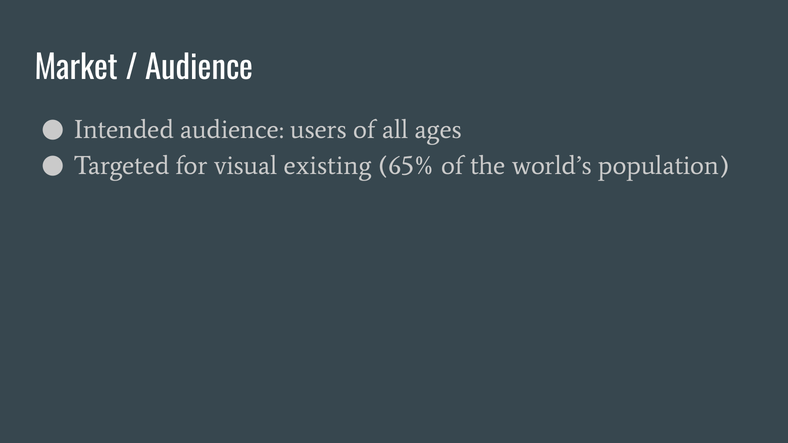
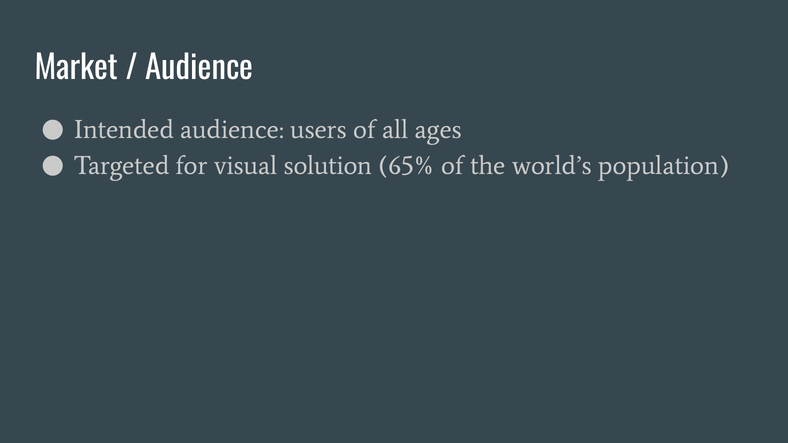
existing: existing -> solution (328, 166)
